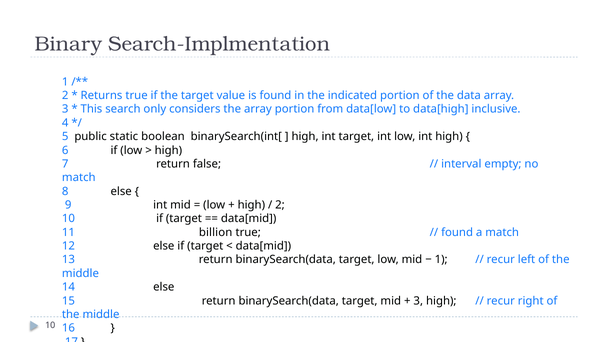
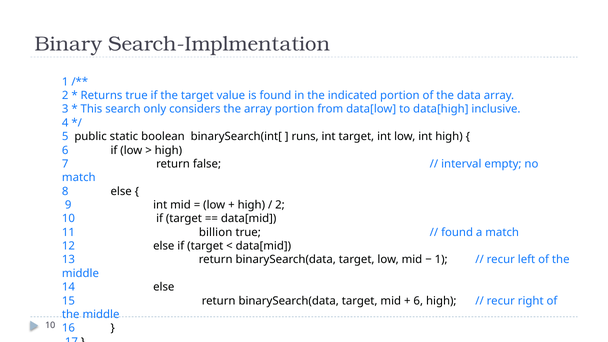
high: high -> runs (305, 137)
3: 3 -> 6 (418, 301)
